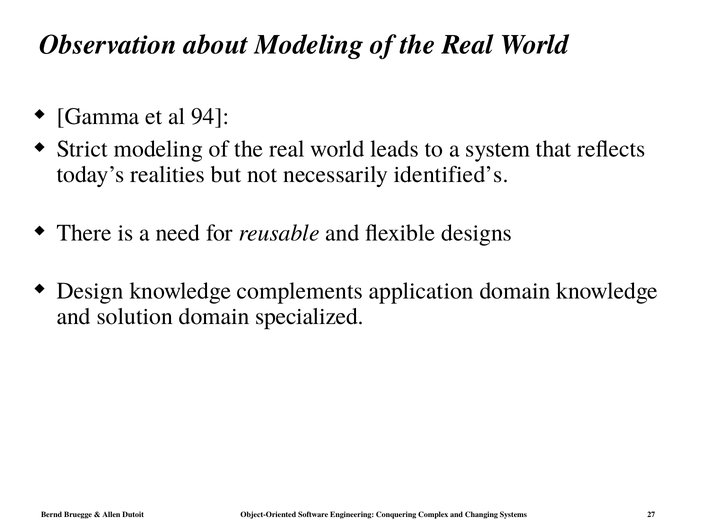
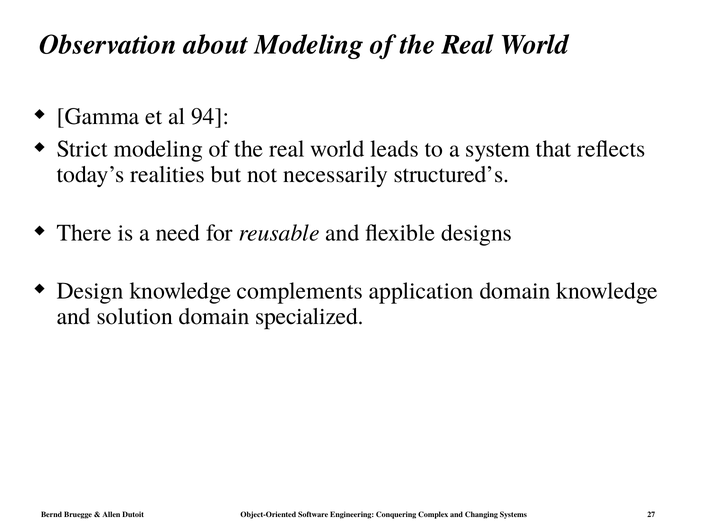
identified’s: identified’s -> structured’s (451, 175)
